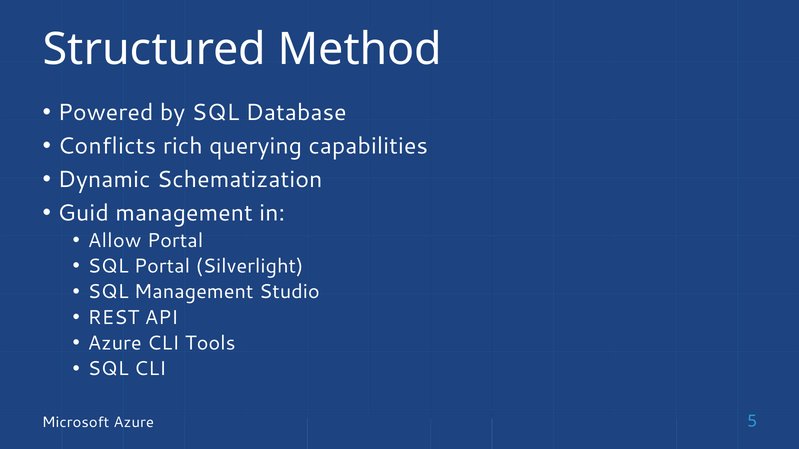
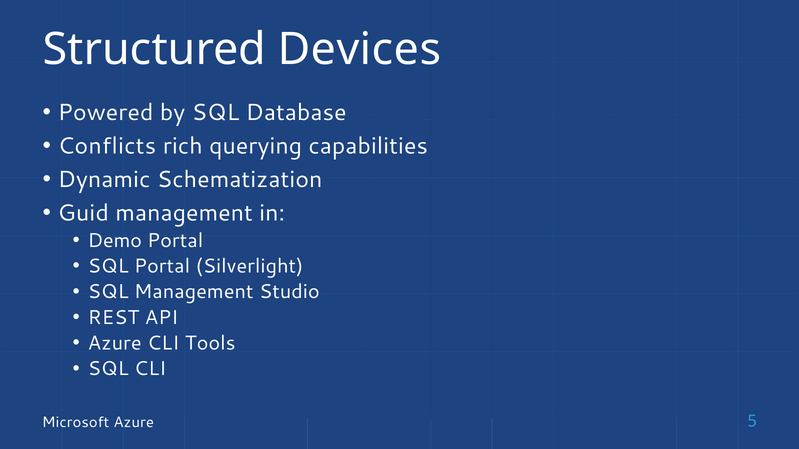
Method: Method -> Devices (359, 49)
Allow: Allow -> Demo (115, 241)
